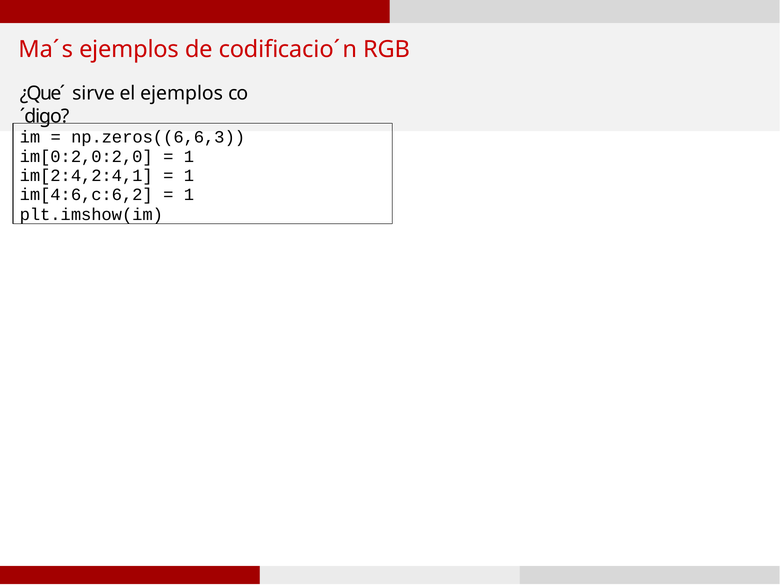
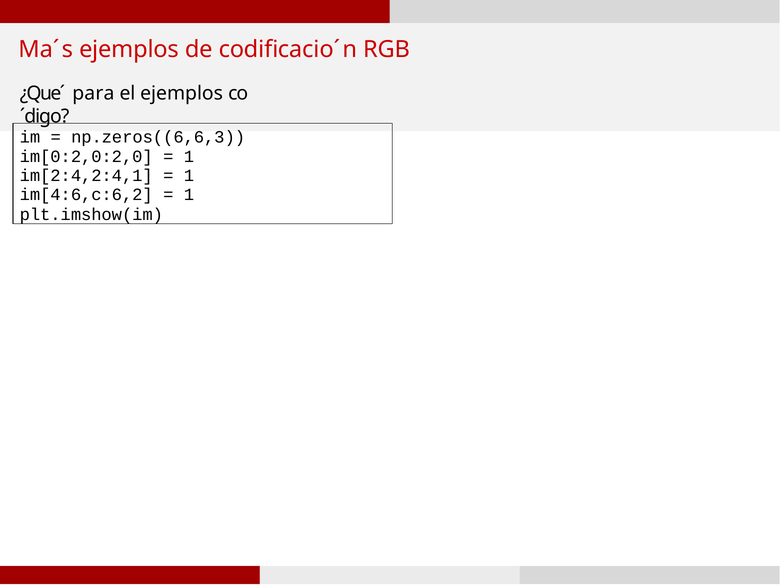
sirve: sirve -> para (93, 93)
